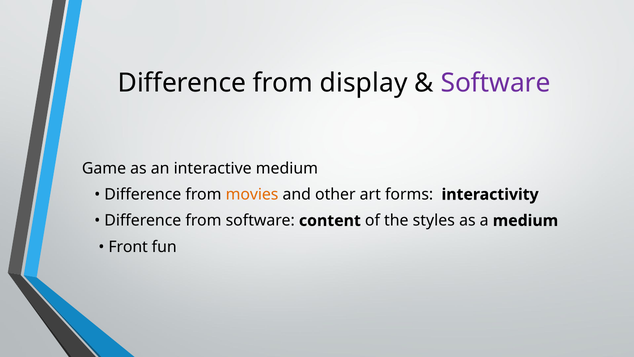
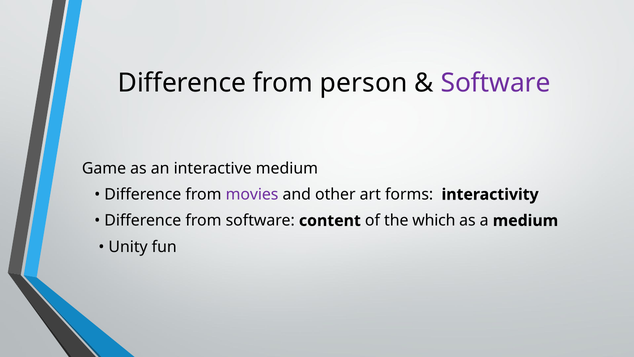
display: display -> person (364, 83)
movies colour: orange -> purple (252, 194)
styles: styles -> which (434, 220)
Front: Front -> Unity (128, 247)
